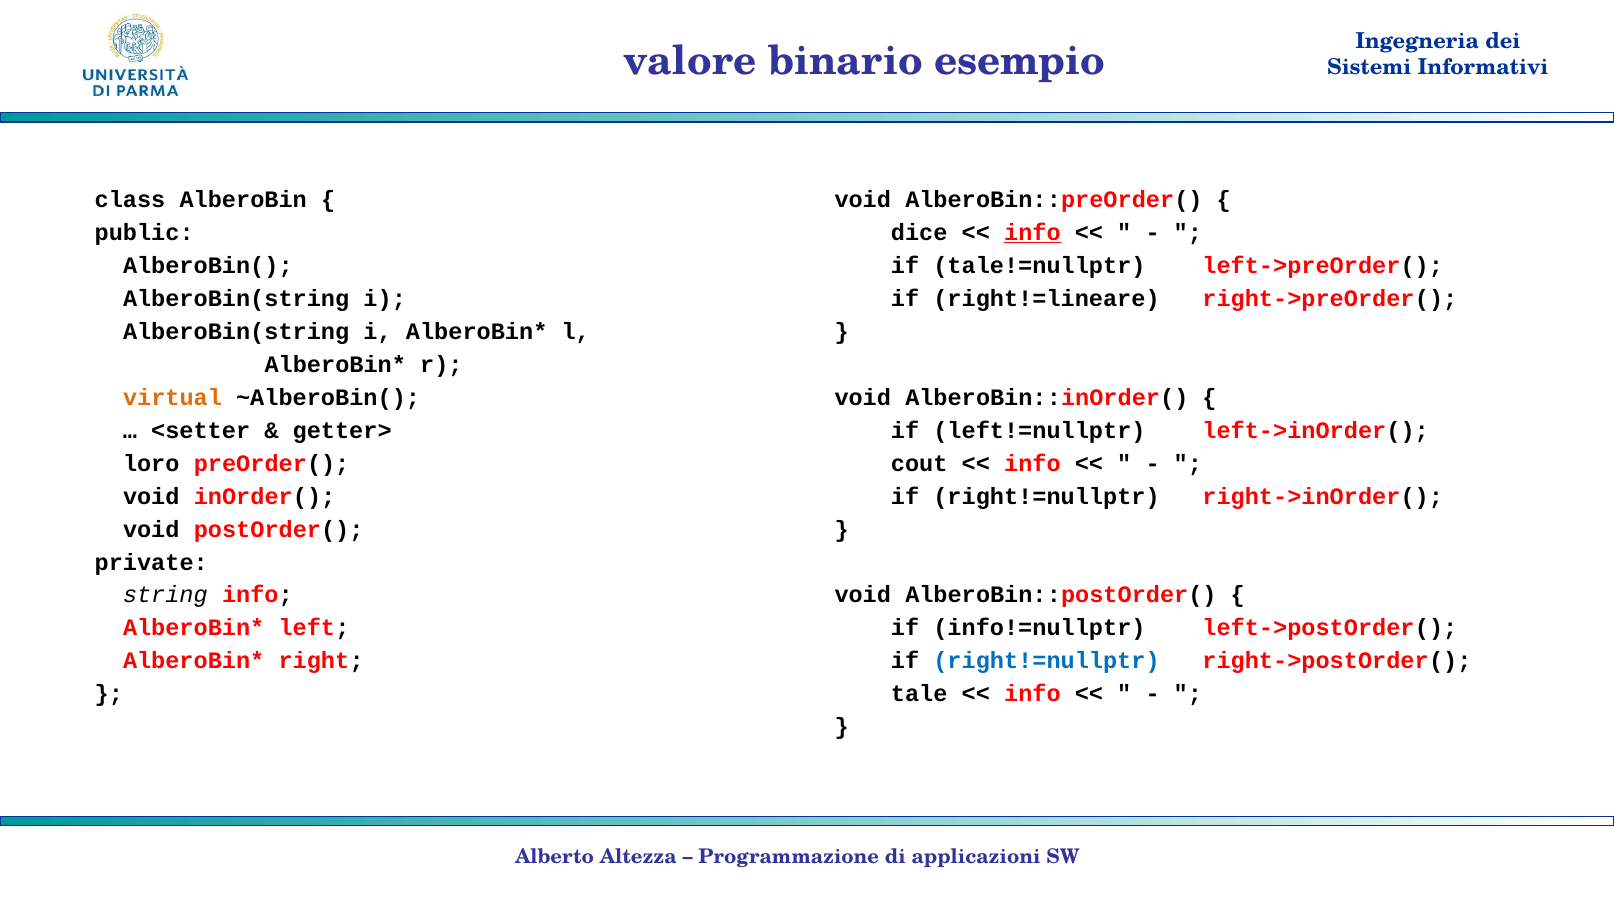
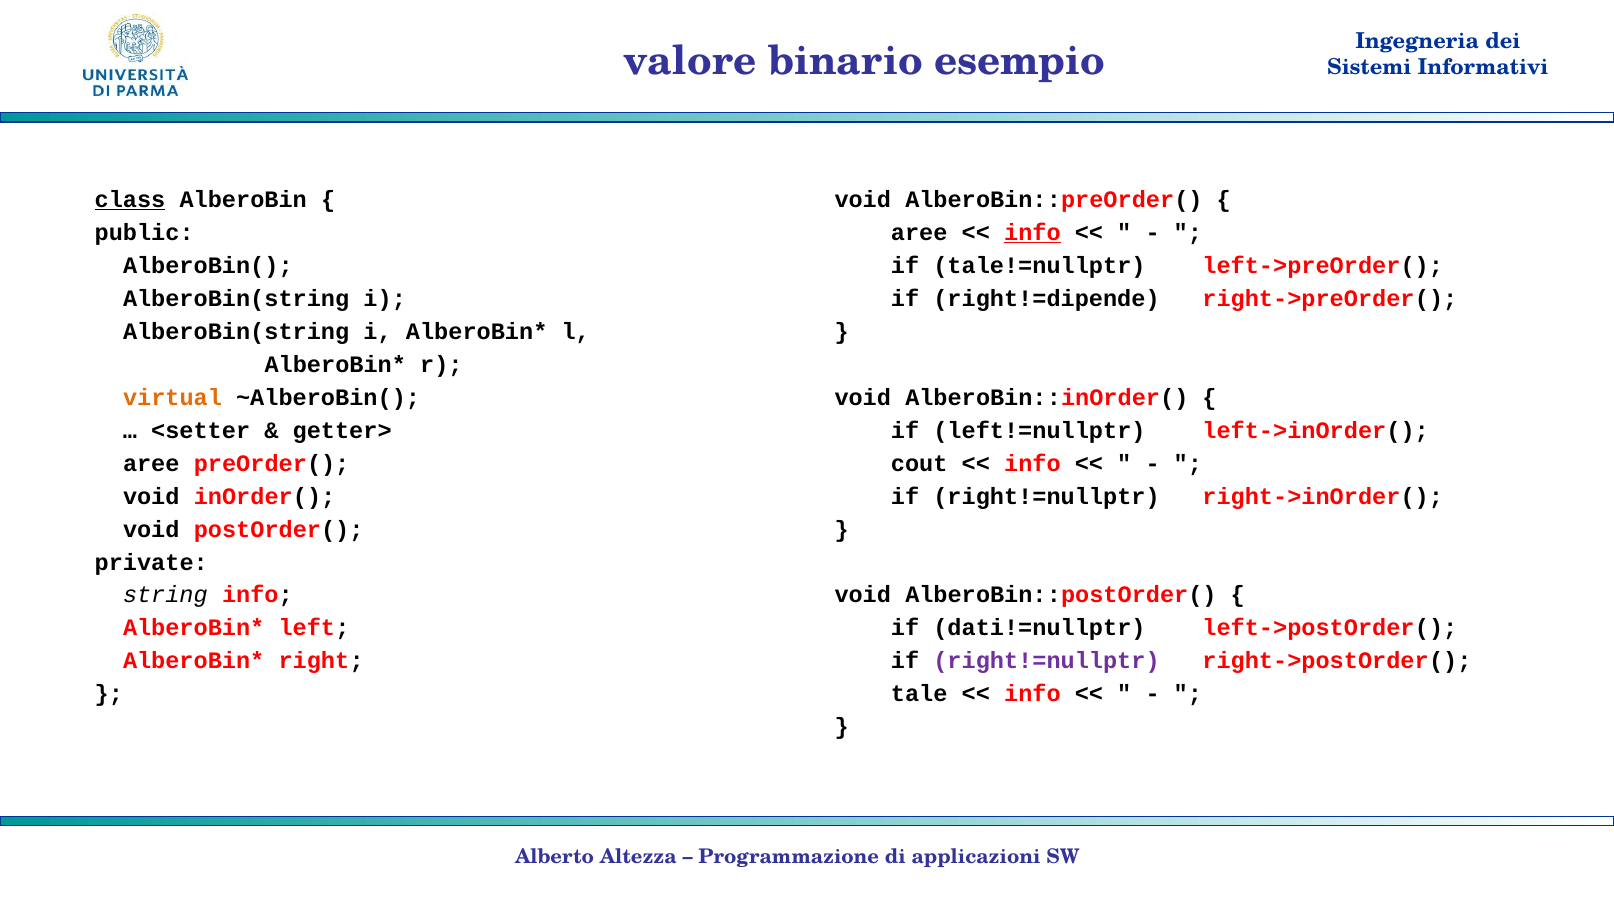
class underline: none -> present (130, 199)
dice: dice -> aree (919, 232)
right!=lineare: right!=lineare -> right!=dipende (1046, 298)
loro: loro -> aree (151, 463)
info!=nullptr: info!=nullptr -> dati!=nullptr (1039, 628)
right!=nullptr colour: blue -> purple (1046, 661)
